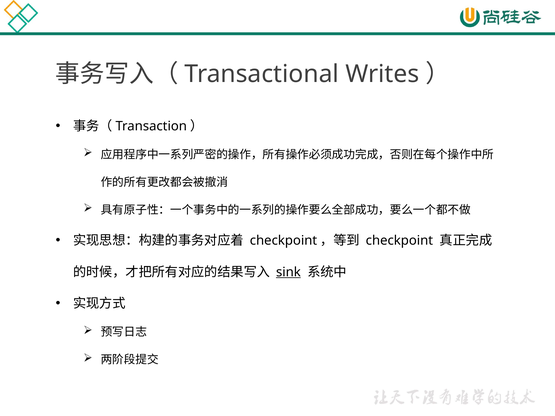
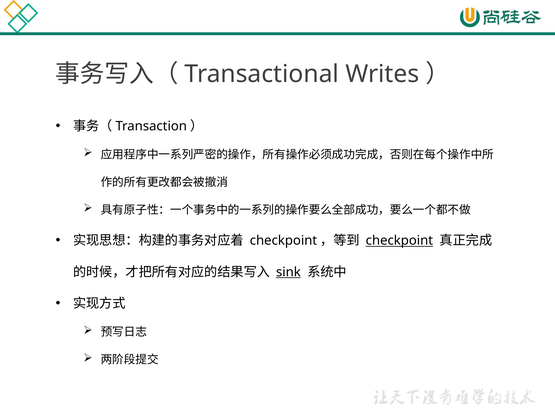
checkpoint underline: none -> present (399, 241)
